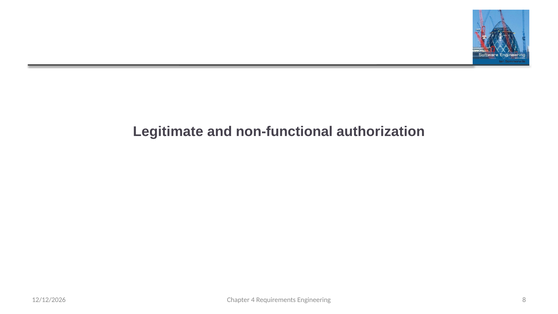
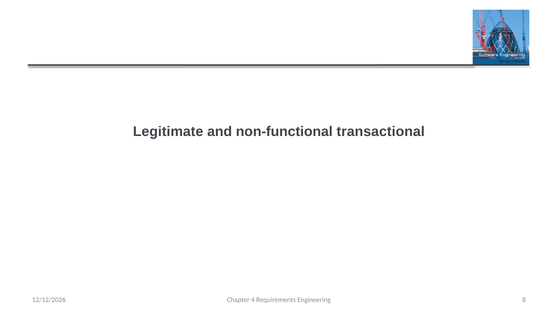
authorization: authorization -> transactional (381, 131)
